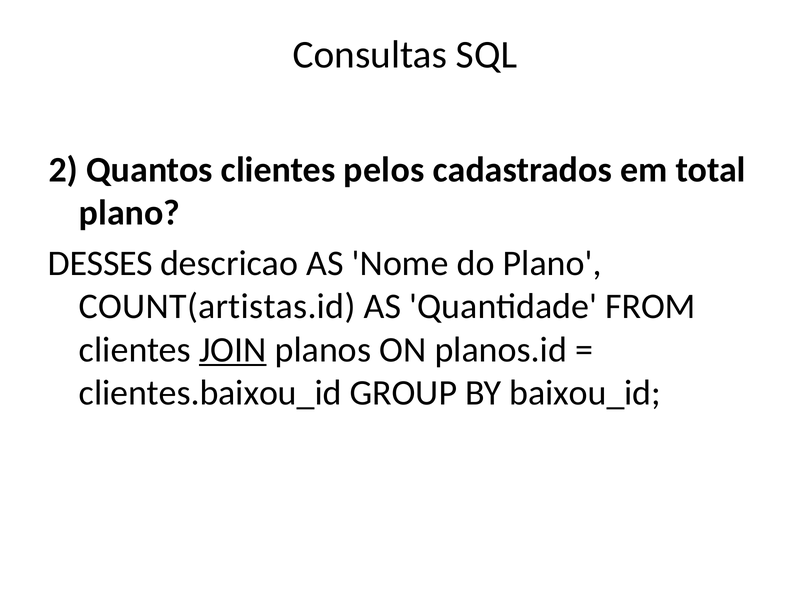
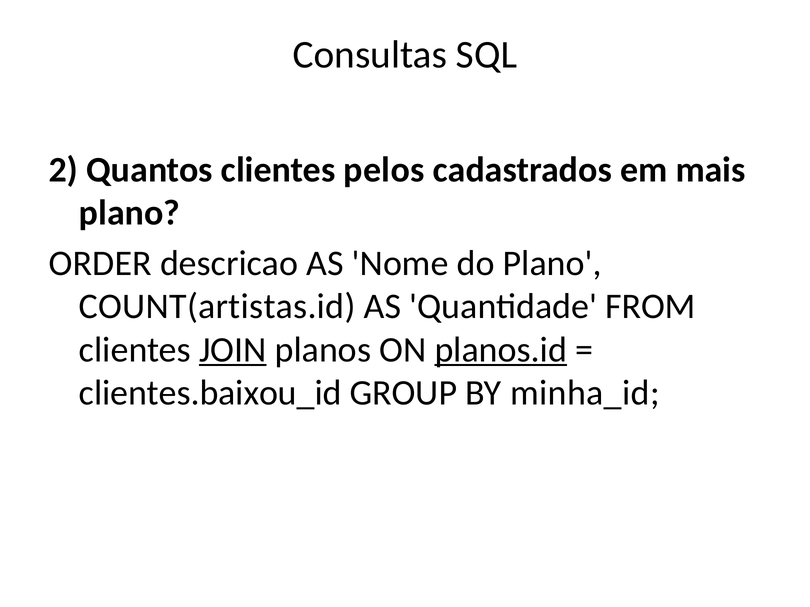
total: total -> mais (711, 170)
DESSES: DESSES -> ORDER (100, 264)
planos.id underline: none -> present (501, 350)
baixou_id: baixou_id -> minha_id (585, 393)
